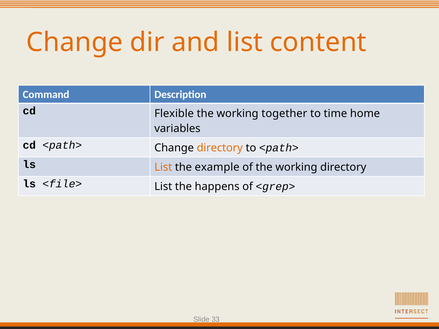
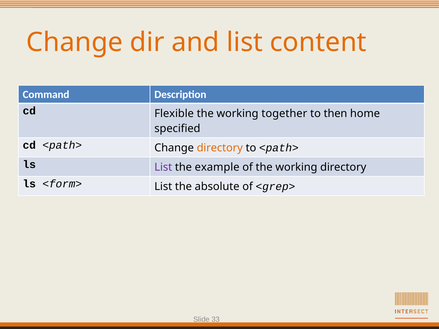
time: time -> then (335, 114)
variables: variables -> specified (177, 129)
List colour: orange -> purple (163, 167)
<file>: <file> -> <form> (62, 184)
happens: happens -> absolute (217, 187)
